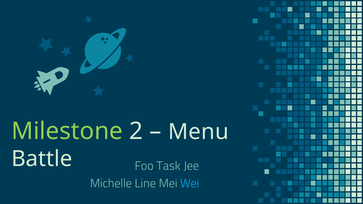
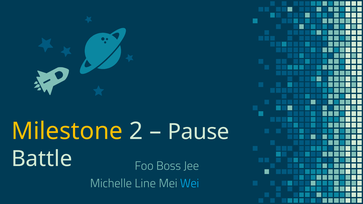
Milestone colour: light green -> yellow (67, 131)
Menu: Menu -> Pause (199, 132)
Task: Task -> Boss (169, 166)
